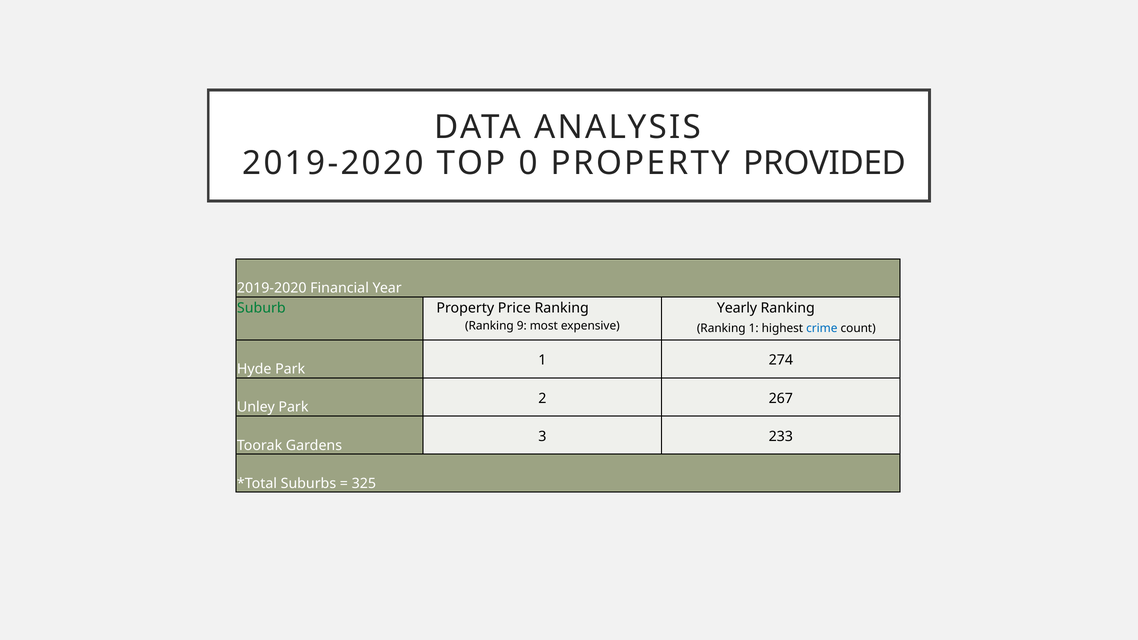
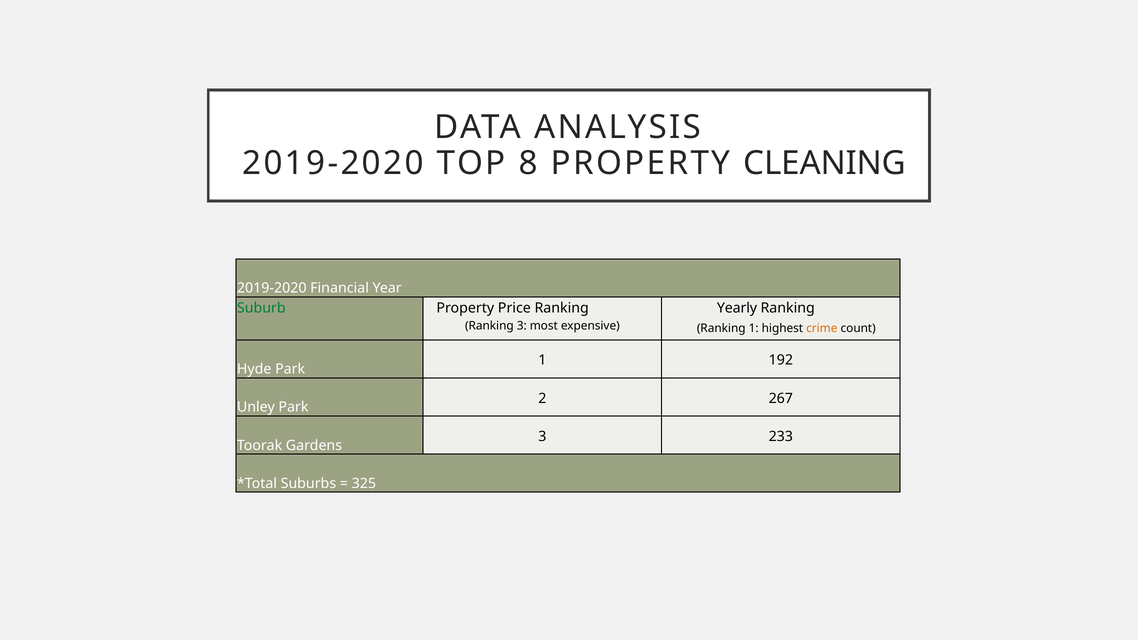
0: 0 -> 8 (528, 163)
PROVIDED: PROVIDED -> CLEANING (825, 163)
Ranking 9: 9 -> 3 (522, 326)
crime colour: blue -> orange (822, 328)
274: 274 -> 192 (781, 360)
